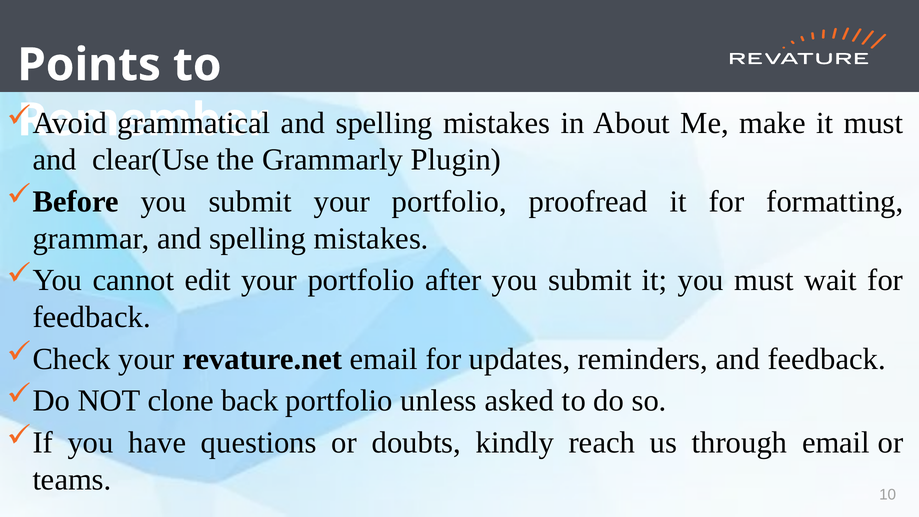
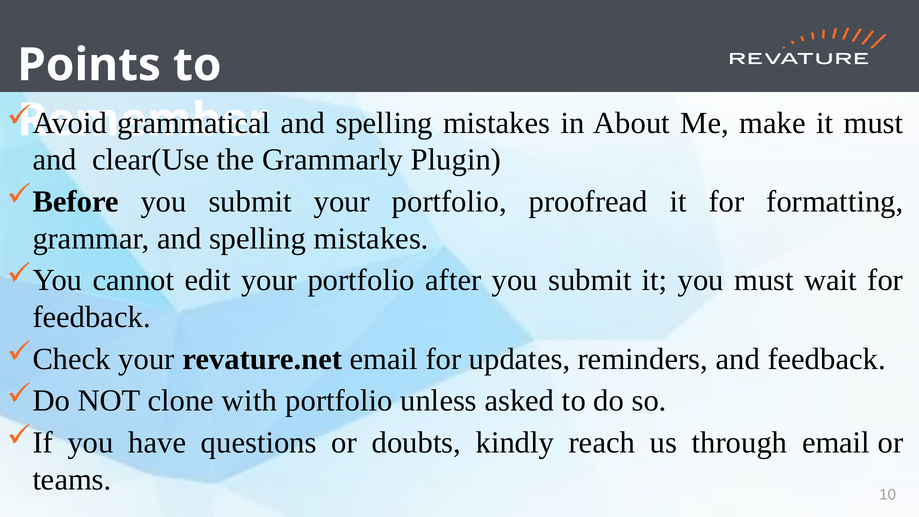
back: back -> with (250, 401)
